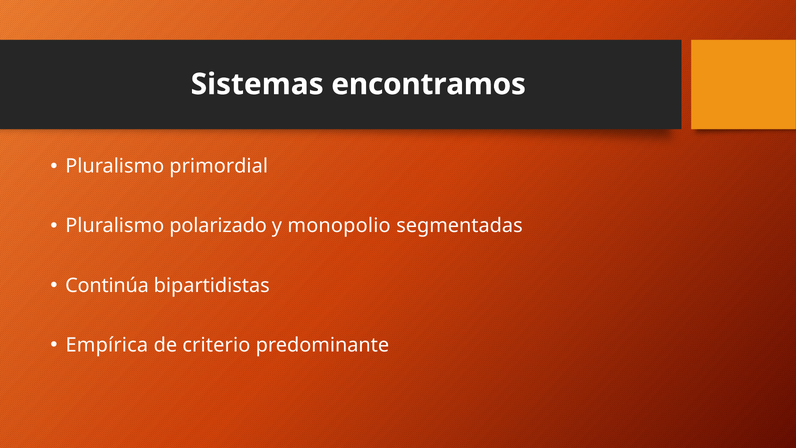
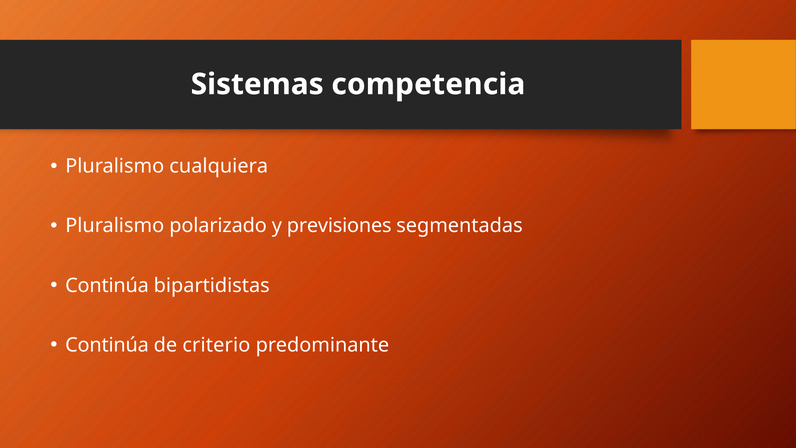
encontramos: encontramos -> competencia (428, 84)
primordial: primordial -> cualquiera (219, 166)
monopolio: monopolio -> previsiones (339, 226)
Empírica: Empírica -> Continúa (107, 345)
